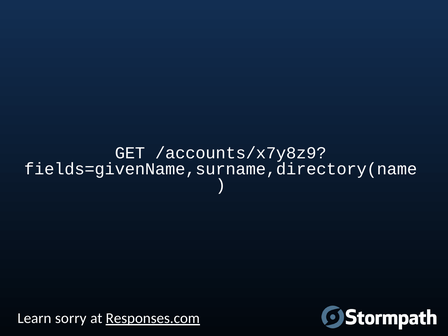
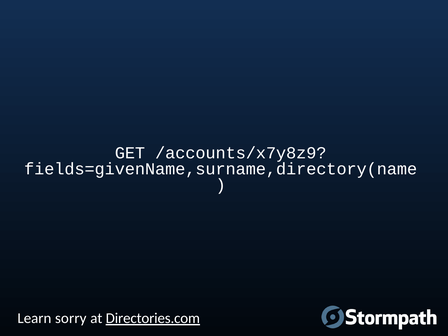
Responses.com: Responses.com -> Directories.com (153, 318)
